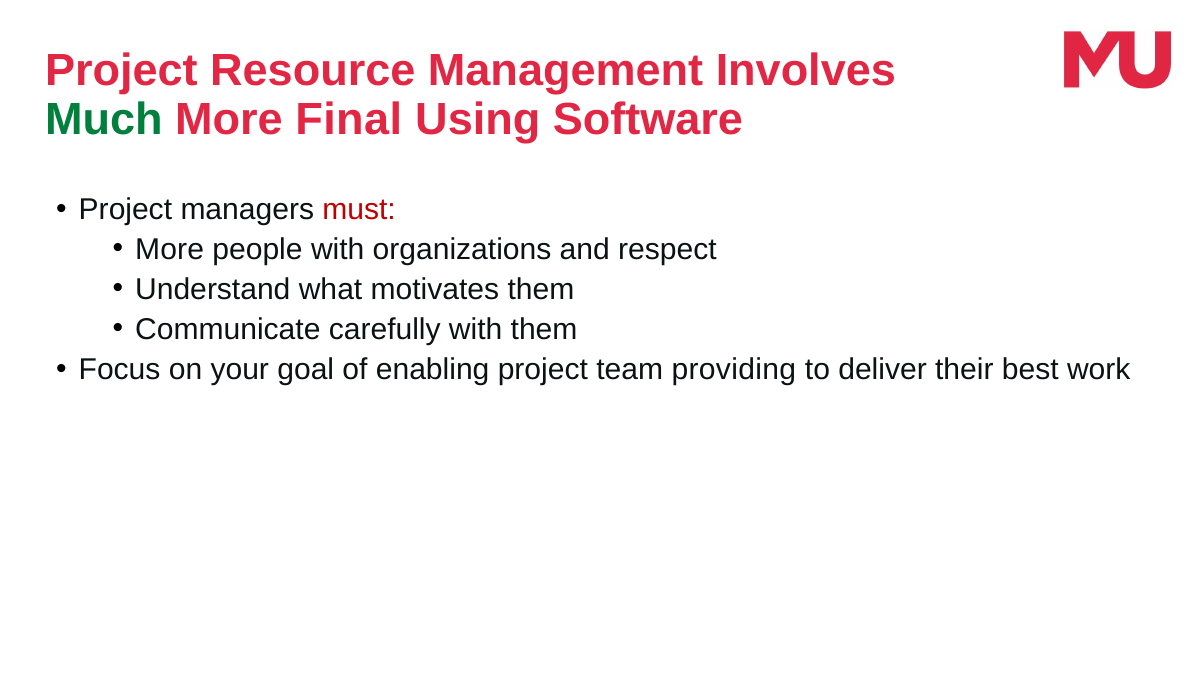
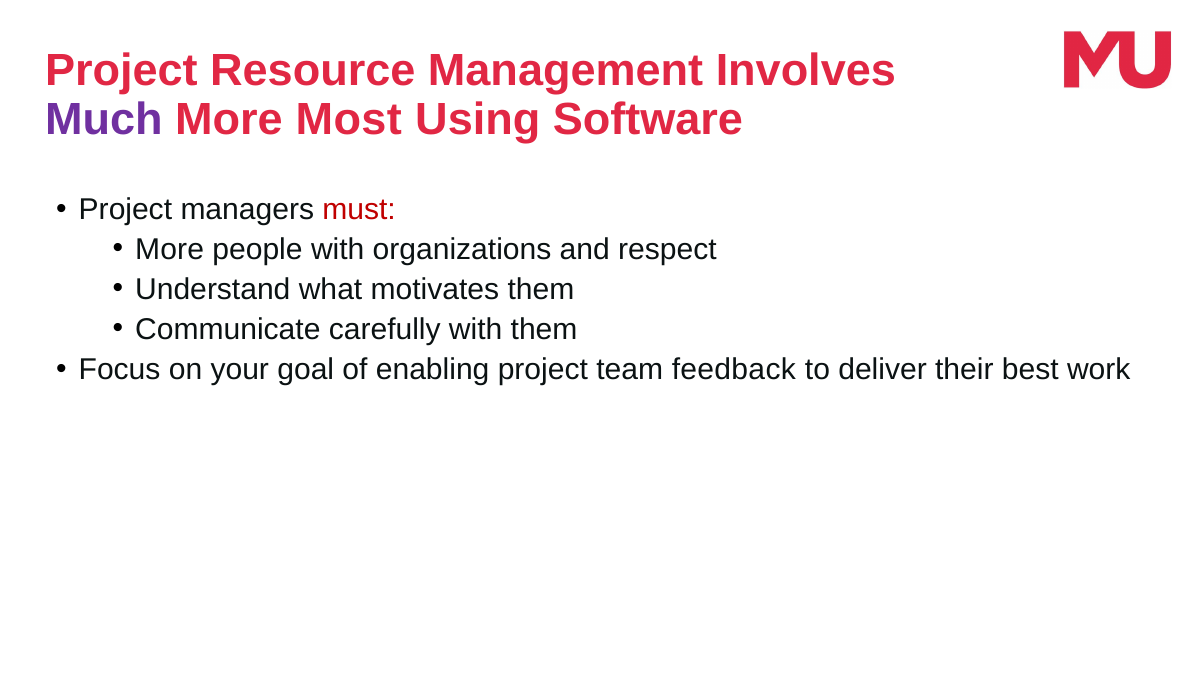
Much colour: green -> purple (104, 119)
Final: Final -> Most (349, 119)
providing: providing -> feedback (734, 370)
